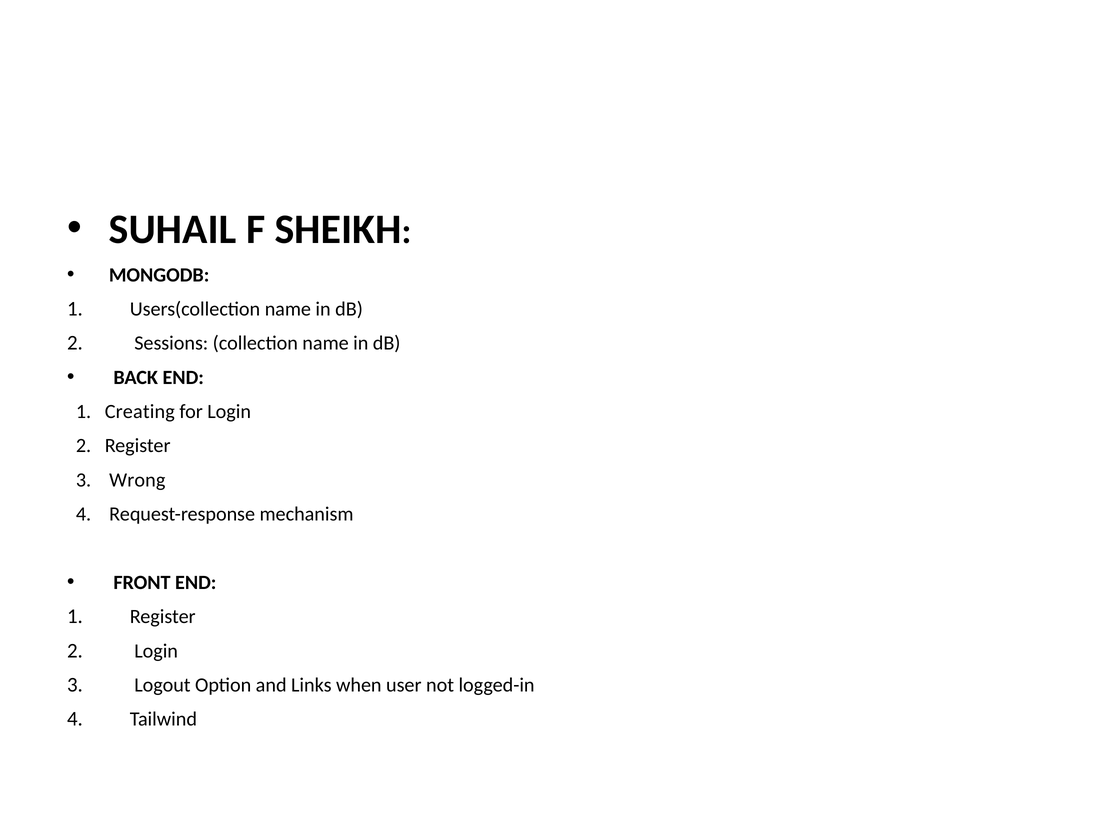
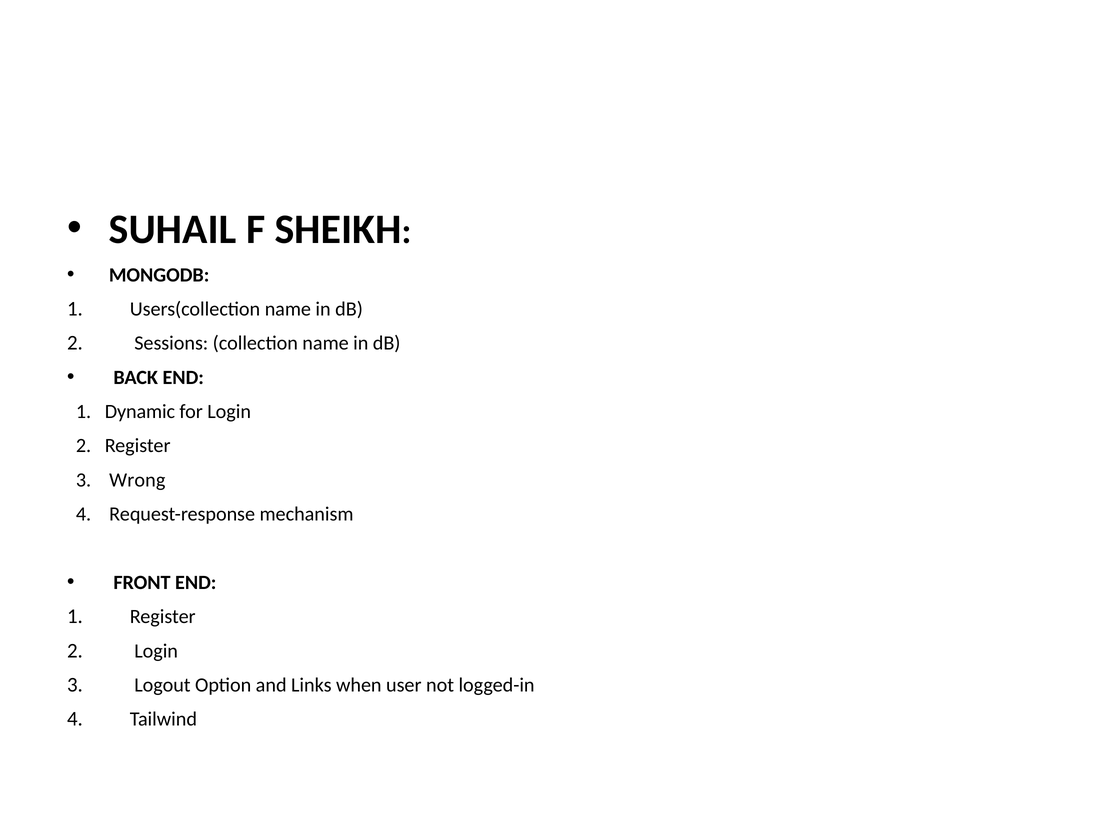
Creating: Creating -> Dynamic (140, 412)
